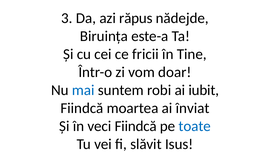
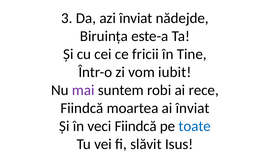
azi răpus: răpus -> înviat (136, 18)
doar: doar -> iubit (175, 72)
mai colour: blue -> purple (83, 90)
iubit: iubit -> rece (204, 90)
